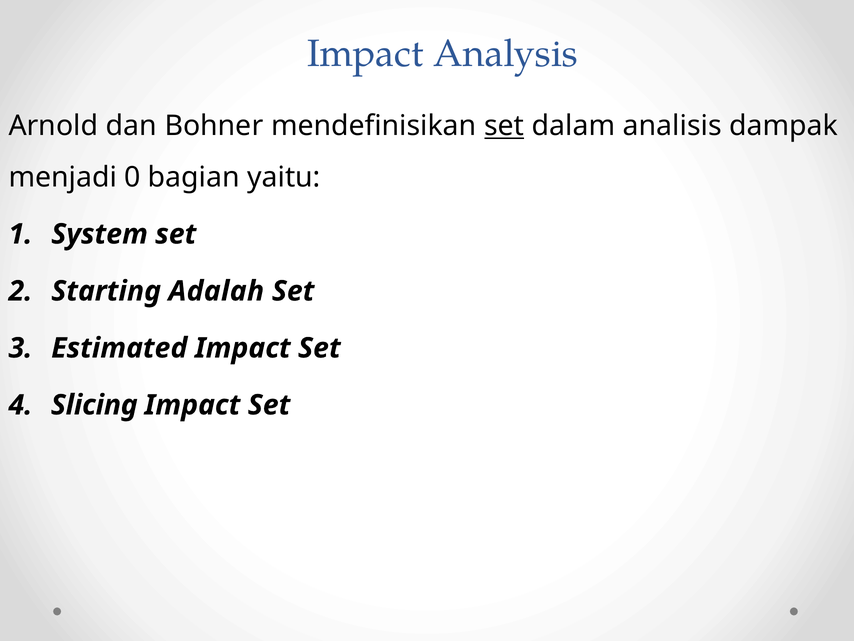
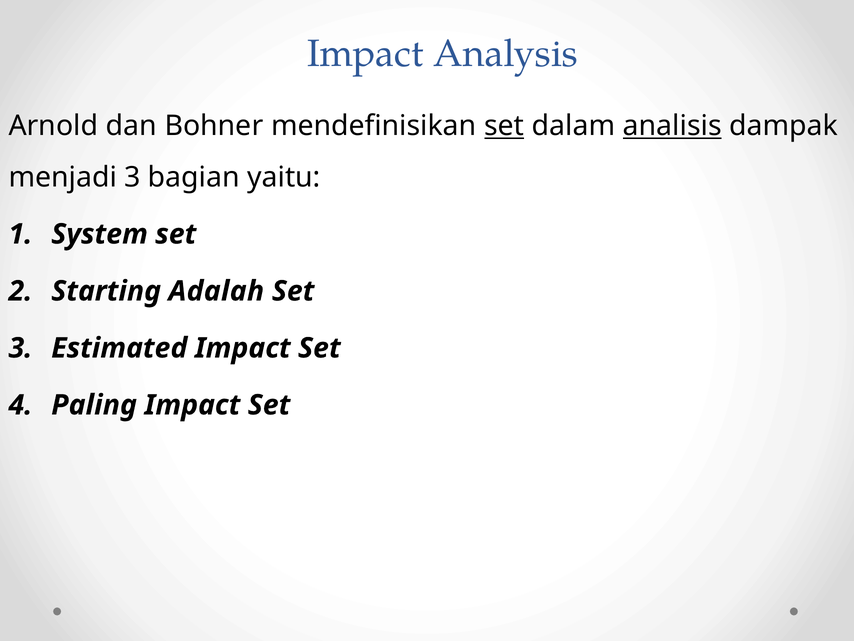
analisis underline: none -> present (672, 126)
menjadi 0: 0 -> 3 (132, 177)
Slicing: Slicing -> Paling (94, 405)
